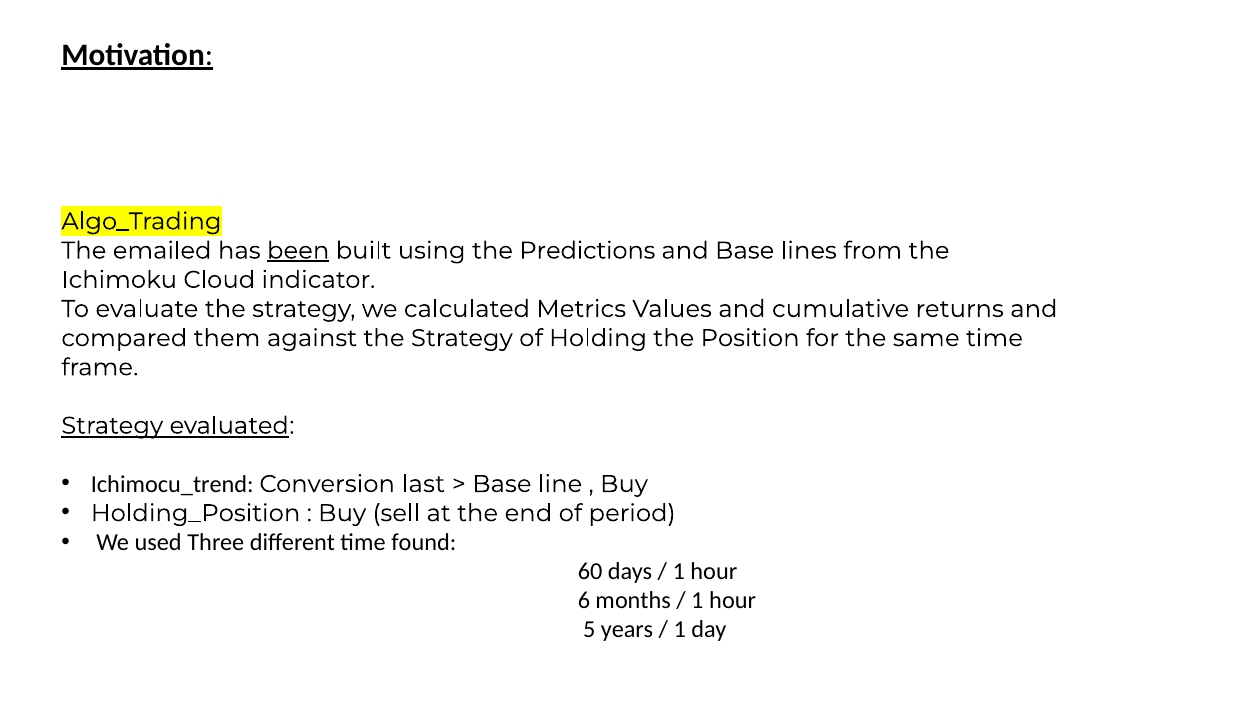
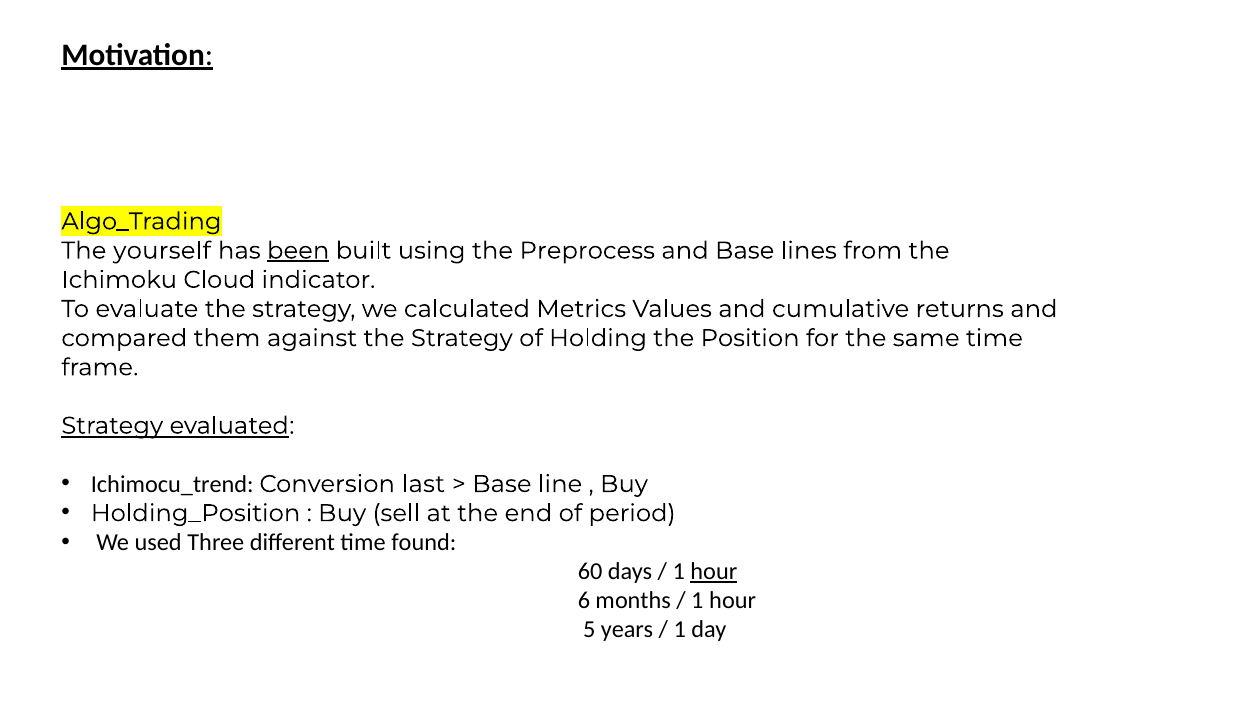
emailed: emailed -> yourself (162, 251)
Predictions: Predictions -> Preprocess (587, 251)
hour underline: none -> present (714, 572)
